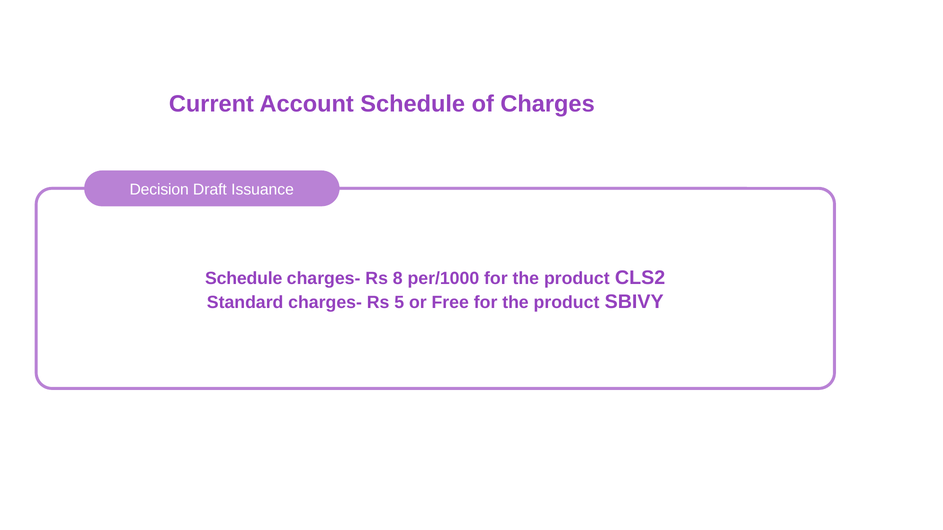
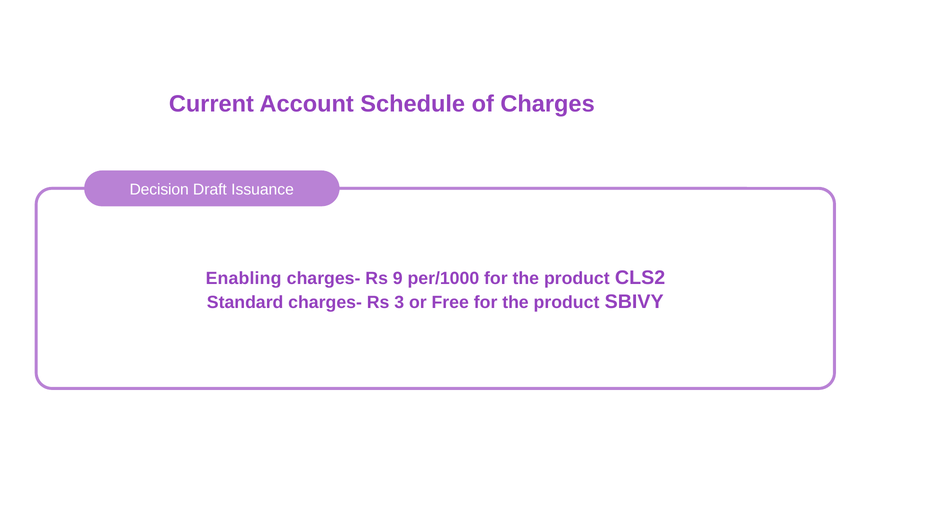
Schedule: Schedule -> Enabling (244, 279)
8: 8 -> 9 (398, 279)
5: 5 -> 3 (399, 302)
